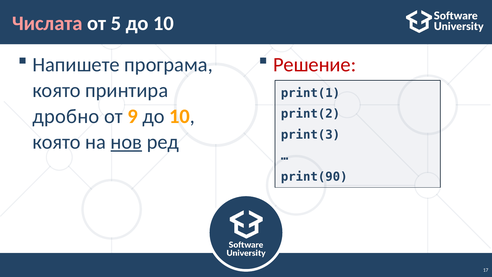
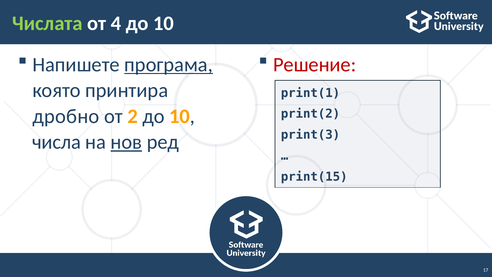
Числата colour: pink -> light green (47, 23)
5: 5 -> 4 (116, 23)
програма underline: none -> present (169, 65)
9: 9 -> 2 (133, 116)
която: която -> числа (57, 142)
print(90: print(90 -> print(15 (314, 177)
